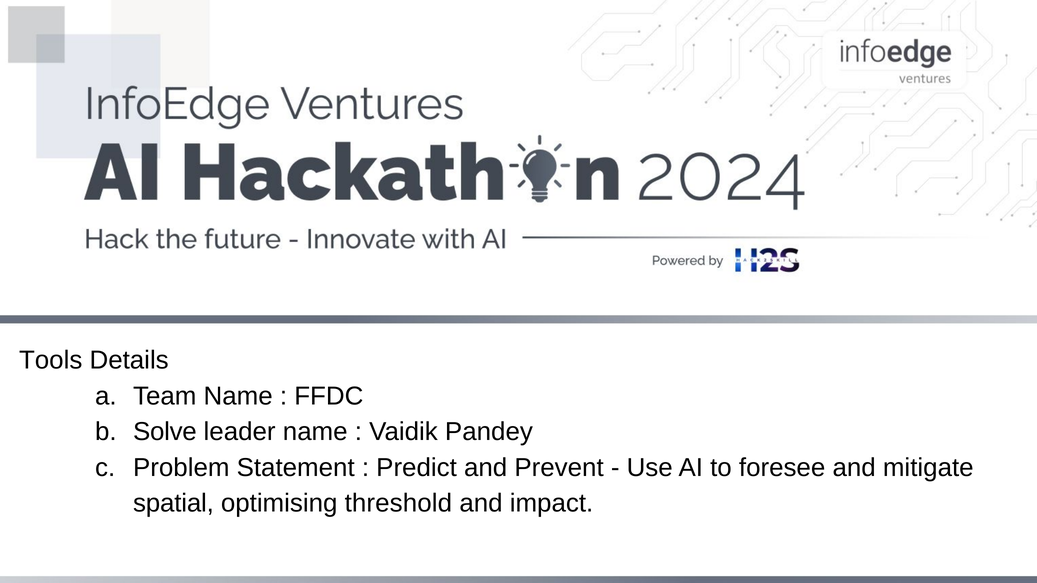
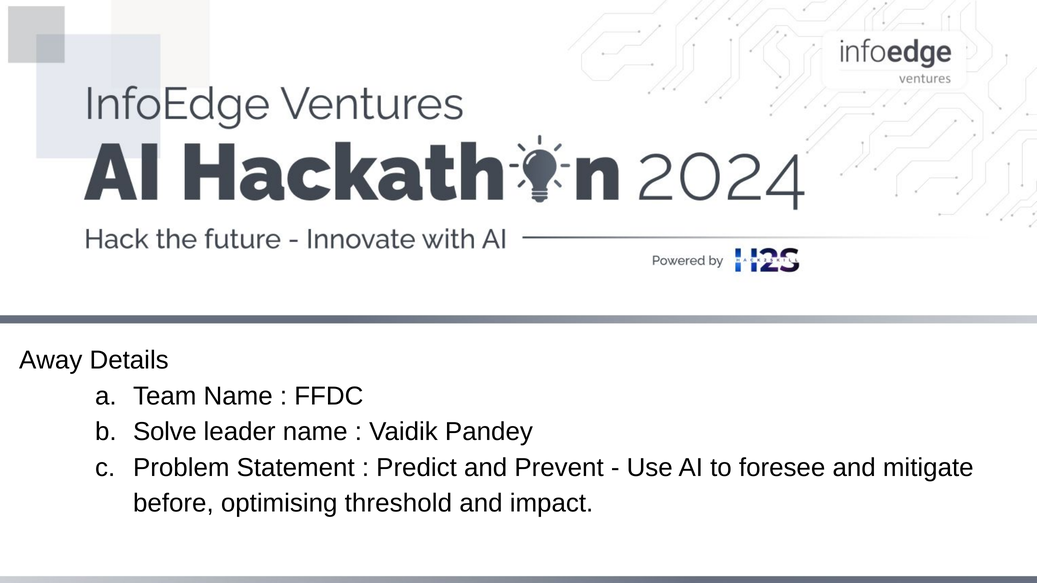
Tools: Tools -> Away (51, 360)
spatial: spatial -> before (173, 504)
